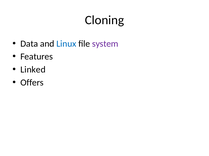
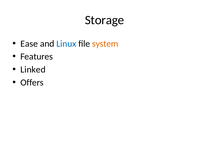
Cloning: Cloning -> Storage (105, 20)
Data: Data -> Ease (29, 44)
system colour: purple -> orange (105, 44)
